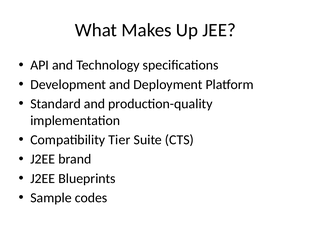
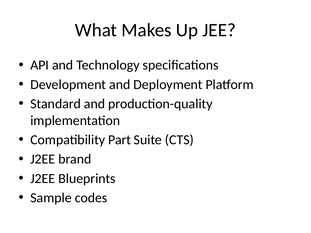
Tier: Tier -> Part (119, 140)
